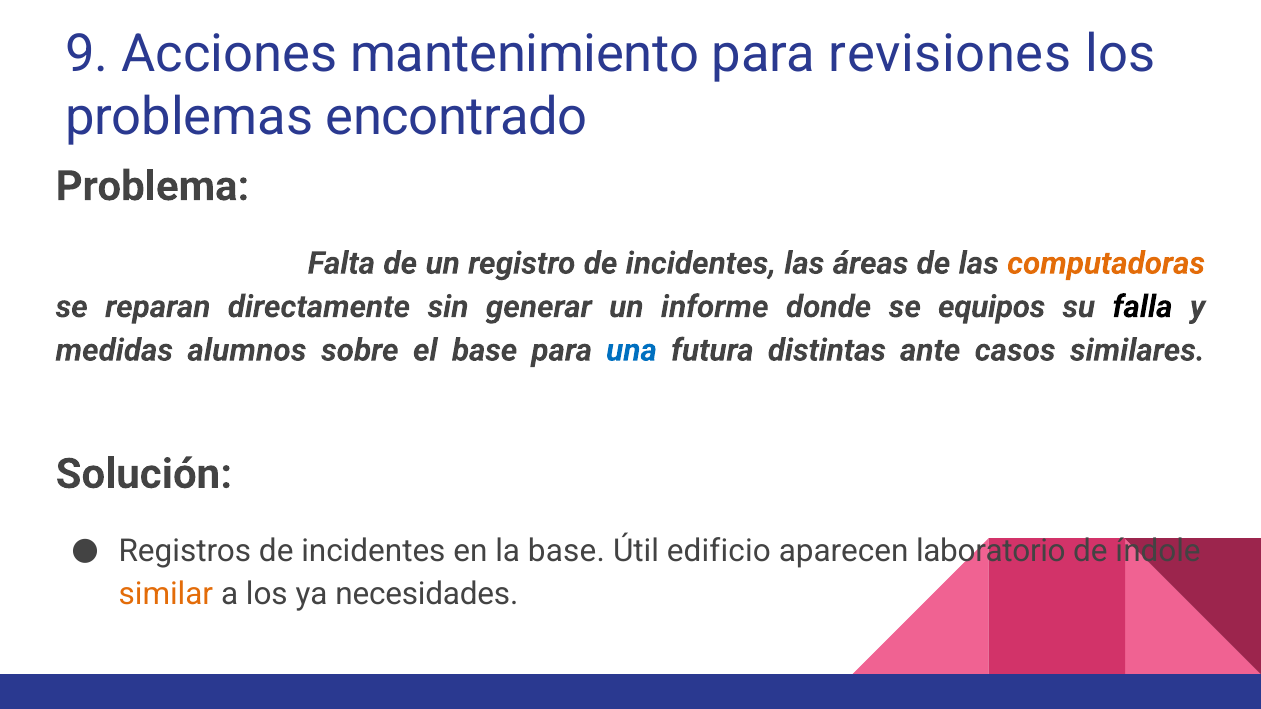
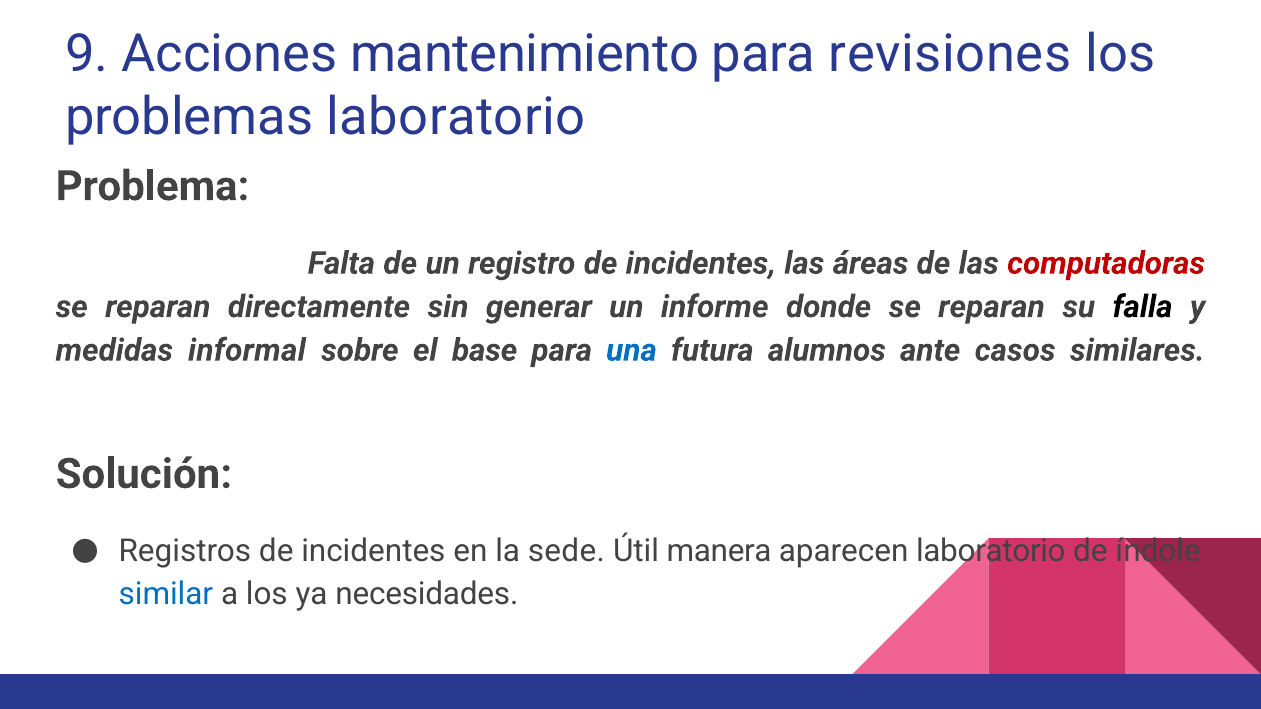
problemas encontrado: encontrado -> laboratorio (456, 117)
computadoras colour: orange -> red (1106, 263)
donde se equipos: equipos -> reparan (991, 307)
alumnos: alumnos -> informal (247, 350)
distintas: distintas -> alumnos (827, 350)
la base: base -> sede (566, 551)
edificio: edificio -> manera (719, 551)
similar colour: orange -> blue (166, 595)
